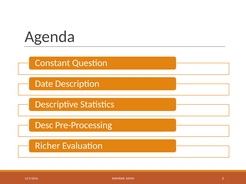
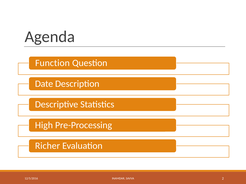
Constant: Constant -> Function (52, 63)
Desc: Desc -> High (44, 125)
